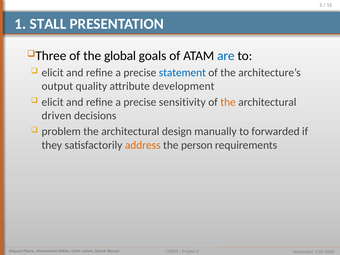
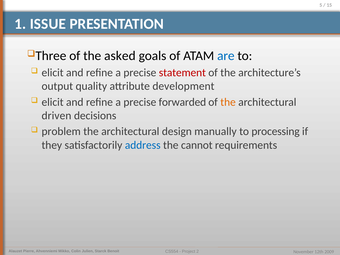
STALL: STALL -> ISSUE (48, 24)
global: global -> asked (120, 56)
statement colour: blue -> red (182, 73)
sensitivity: sensitivity -> forwarded (182, 102)
forwarded: forwarded -> processing (276, 131)
address colour: orange -> blue (143, 145)
person: person -> cannot (197, 145)
